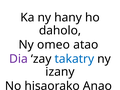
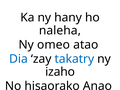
daholo: daholo -> naleha (60, 30)
Dia colour: purple -> blue (18, 59)
izany: izany -> izaho (60, 72)
